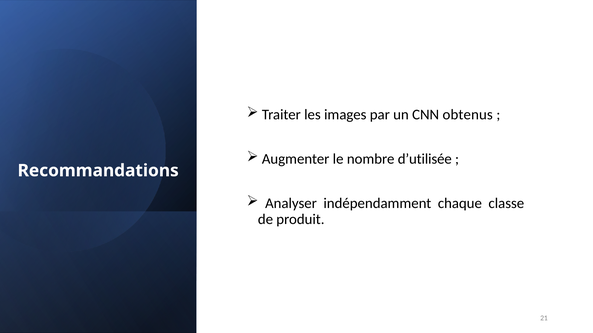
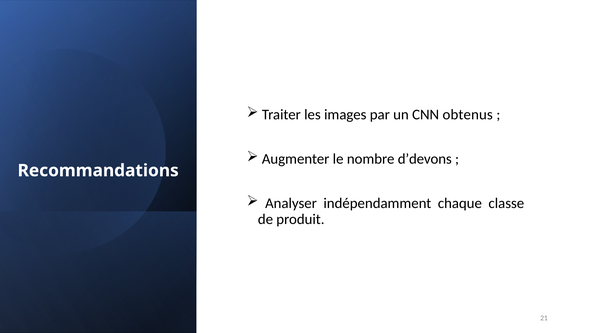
d’utilisée: d’utilisée -> d’devons (425, 159)
